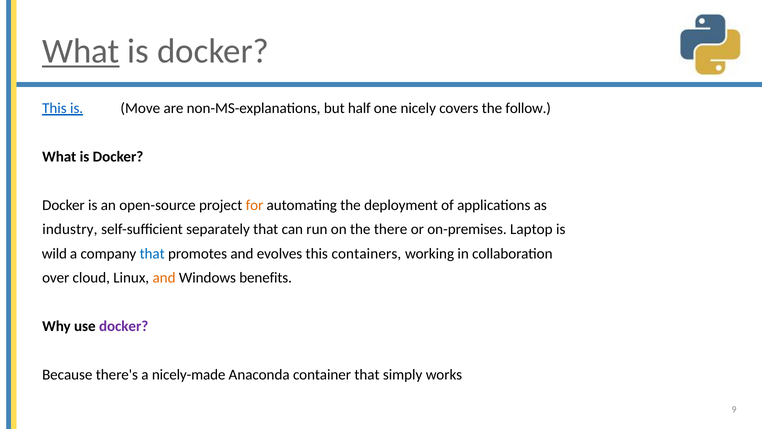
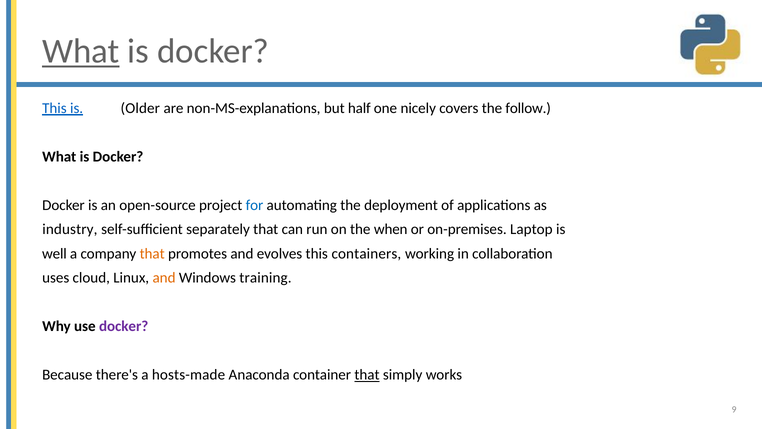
Move: Move -> Older (140, 108)
for colour: orange -> blue (255, 205)
there: there -> when (391, 229)
wild: wild -> well (54, 253)
that colour: blue -> orange (152, 253)
over: over -> uses (56, 278)
benefits: benefits -> training (265, 278)
nicely-made: nicely-made -> hosts-made (189, 374)
that underline: none -> present (367, 374)
